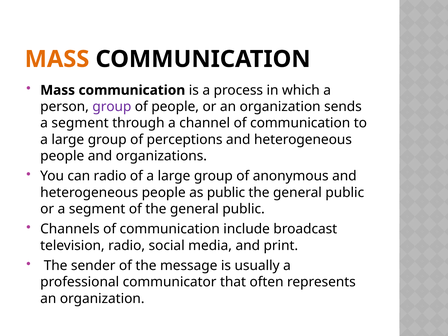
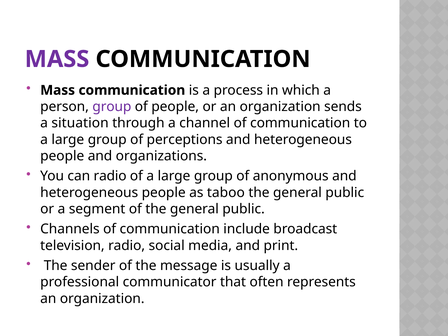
MASS colour: orange -> purple (57, 59)
segment: segment -> situation (80, 123)
as public: public -> taboo (226, 192)
